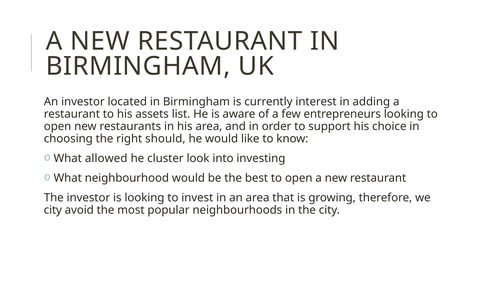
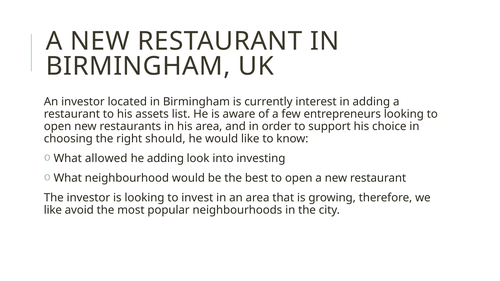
he cluster: cluster -> adding (165, 159)
city: city -> like (53, 210)
